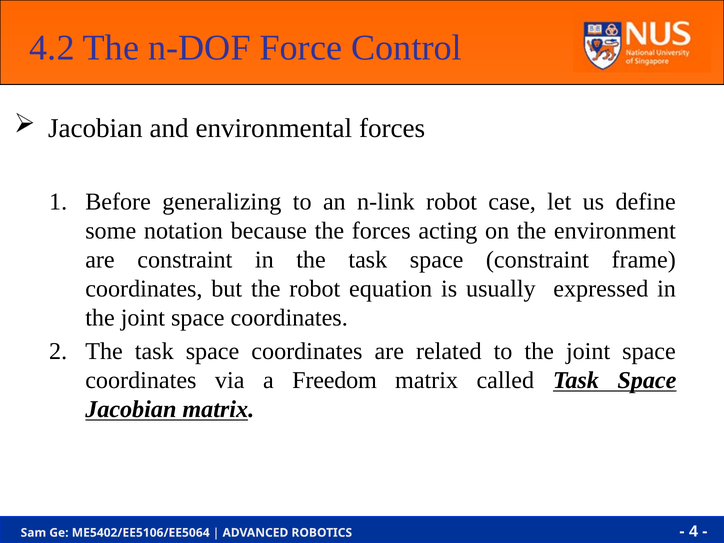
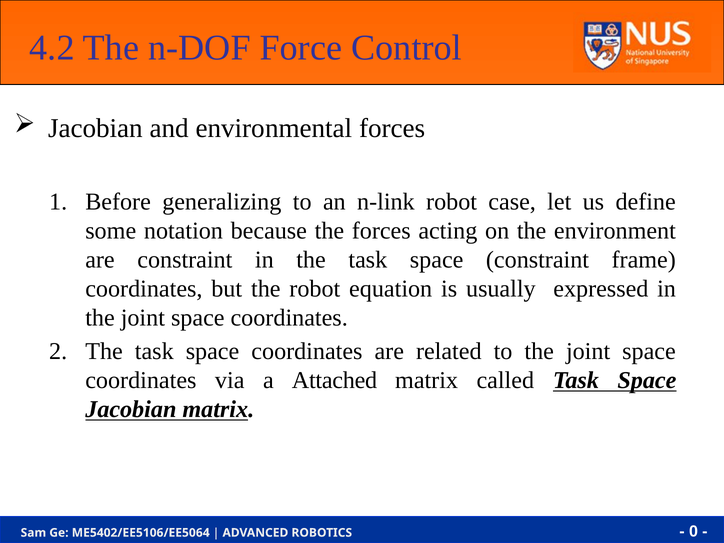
Freedom: Freedom -> Attached (334, 380)
4: 4 -> 0 (694, 532)
